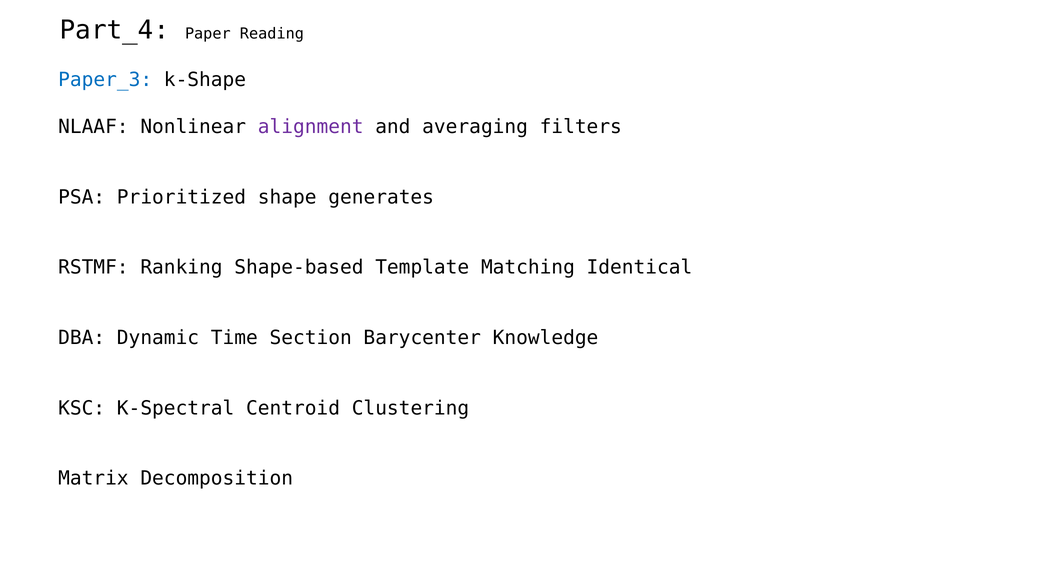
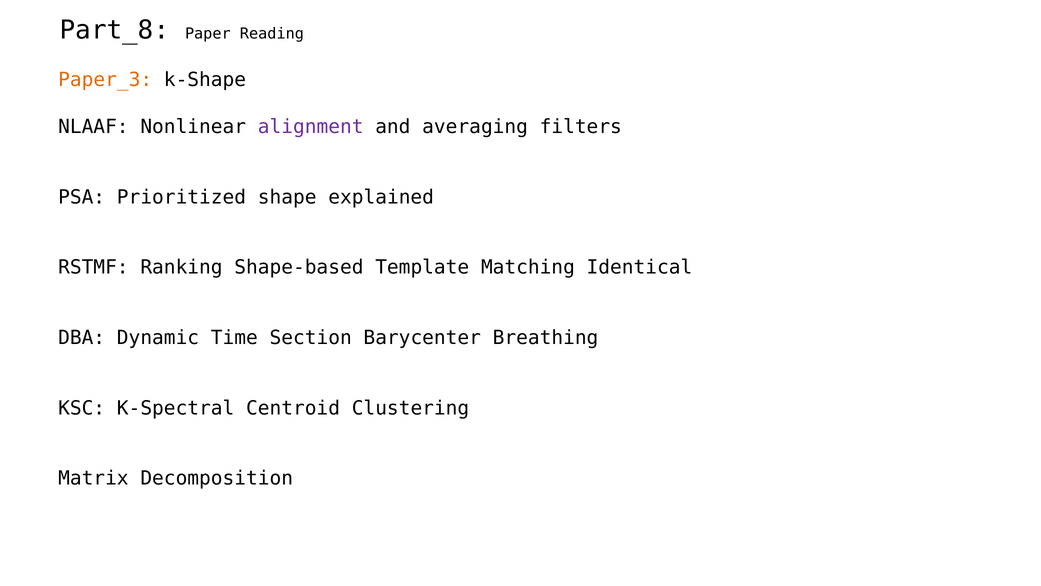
Part_4: Part_4 -> Part_8 (115, 30)
Paper_3 colour: blue -> orange (105, 80)
generates: generates -> explained (381, 197)
Knowledge: Knowledge -> Breathing (546, 337)
